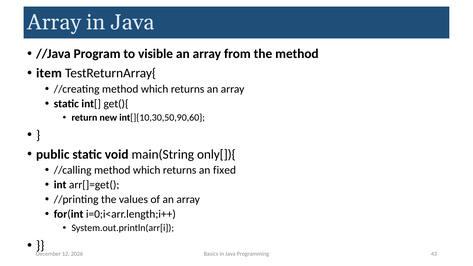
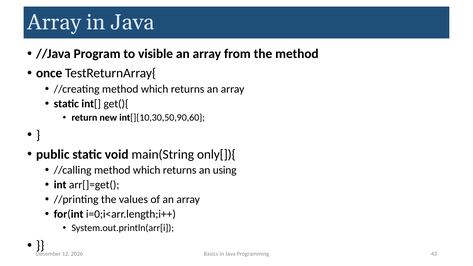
item: item -> once (49, 73)
fixed: fixed -> using (225, 170)
